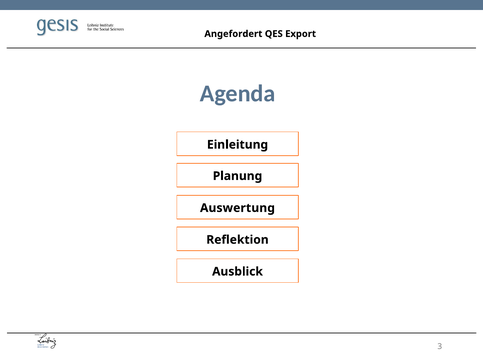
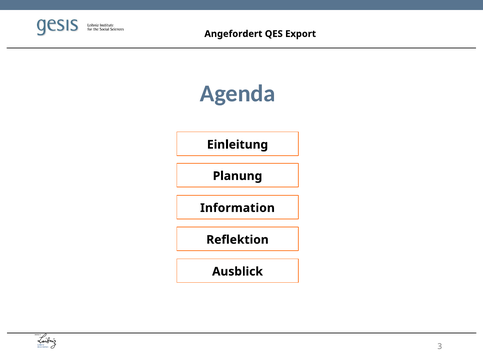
Auswertung: Auswertung -> Information (237, 208)
